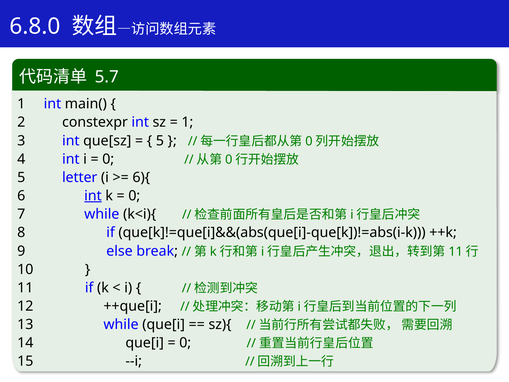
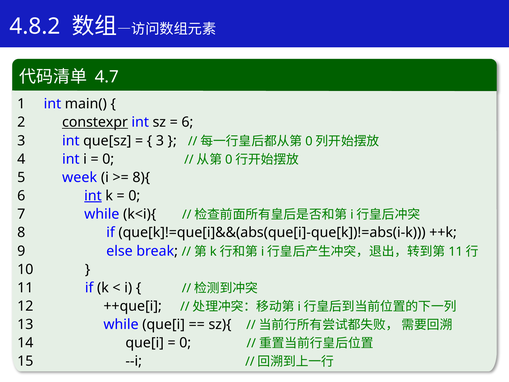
6.8.0: 6.8.0 -> 4.8.2 (35, 26)
5.7: 5.7 -> 4.7 (107, 77)
constexpr underline: none -> present (95, 122)
1: 1 -> 6 (187, 122)
5: 5 -> 3 (160, 141)
letter: letter -> week (80, 177)
6){: 6){ -> 8){ (141, 177)
